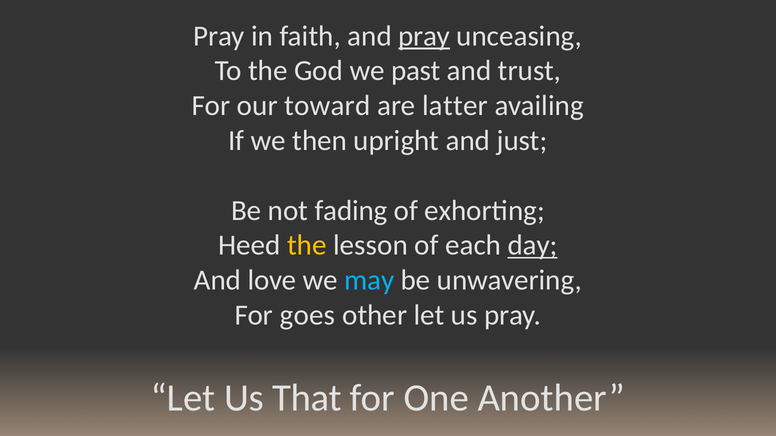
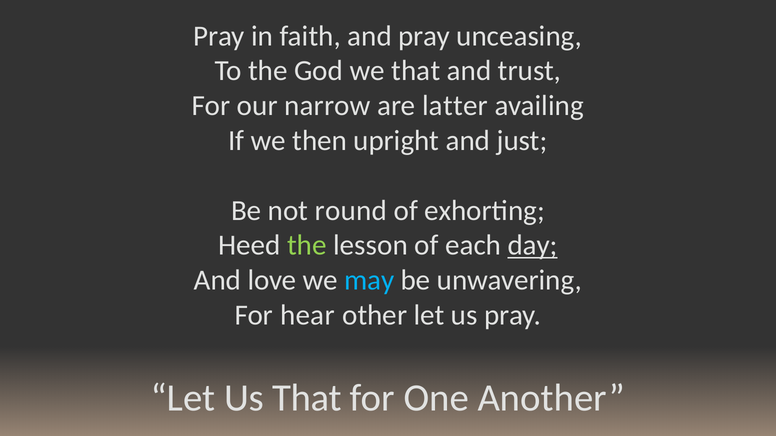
pray underline: present -> none (424, 36)
we past: past -> that (416, 71)
toward: toward -> narrow (327, 106)
fading: fading -> round (351, 211)
the colour: yellow -> light green (307, 246)
goes: goes -> hear (307, 315)
